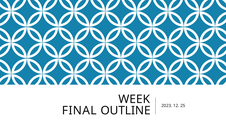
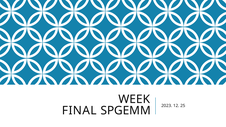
OUTLINE: OUTLINE -> SPGEMM (126, 111)
